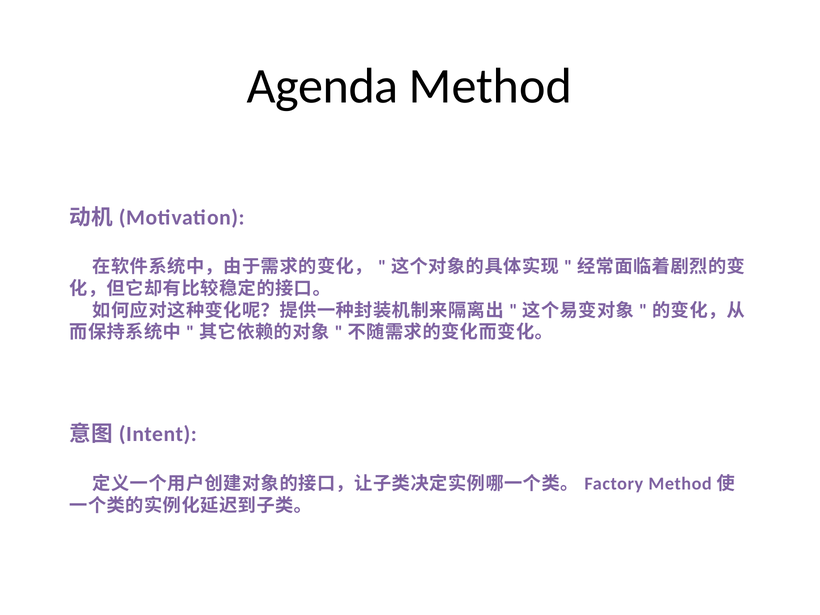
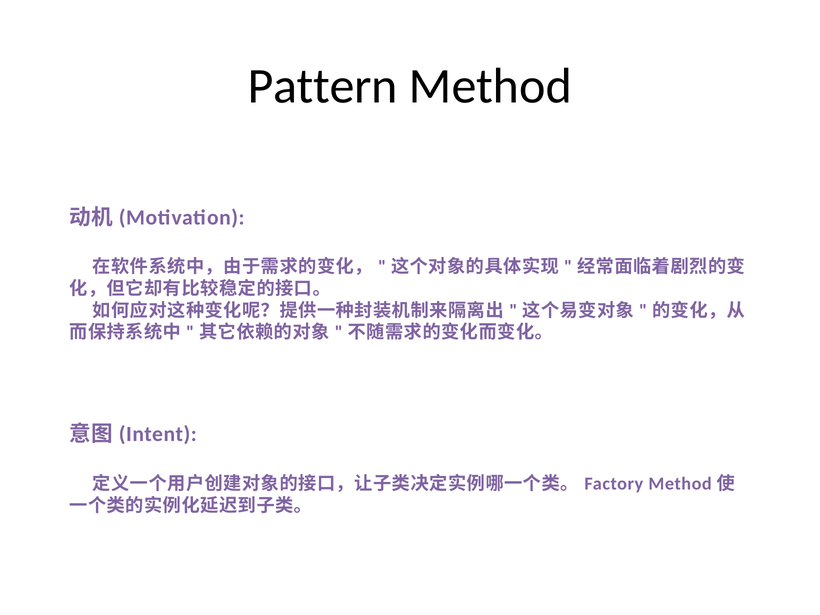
Agenda: Agenda -> Pattern (323, 86)
